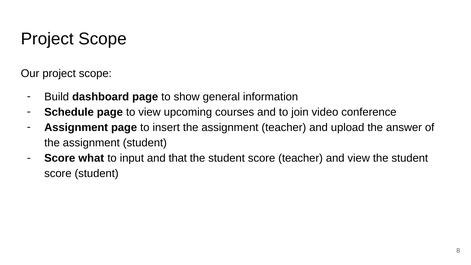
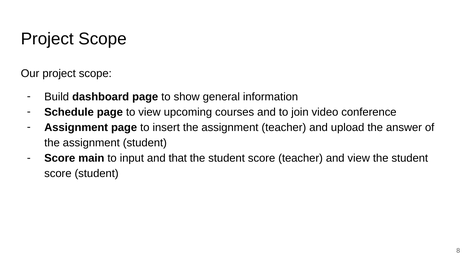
what: what -> main (91, 158)
